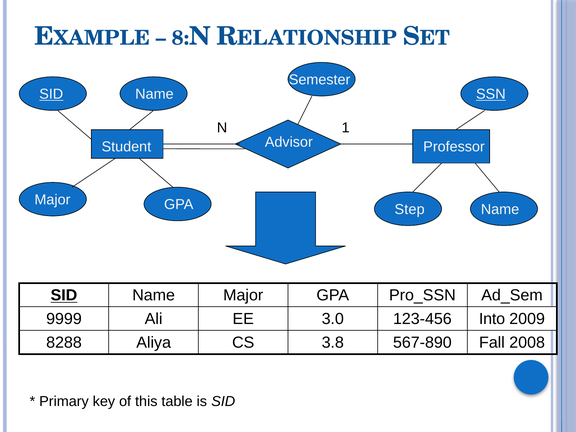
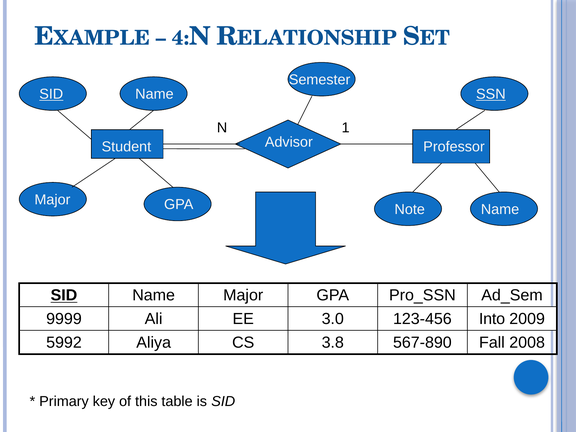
8: 8 -> 4 (181, 38)
Step: Step -> Note (410, 209)
8288: 8288 -> 5992 (64, 343)
